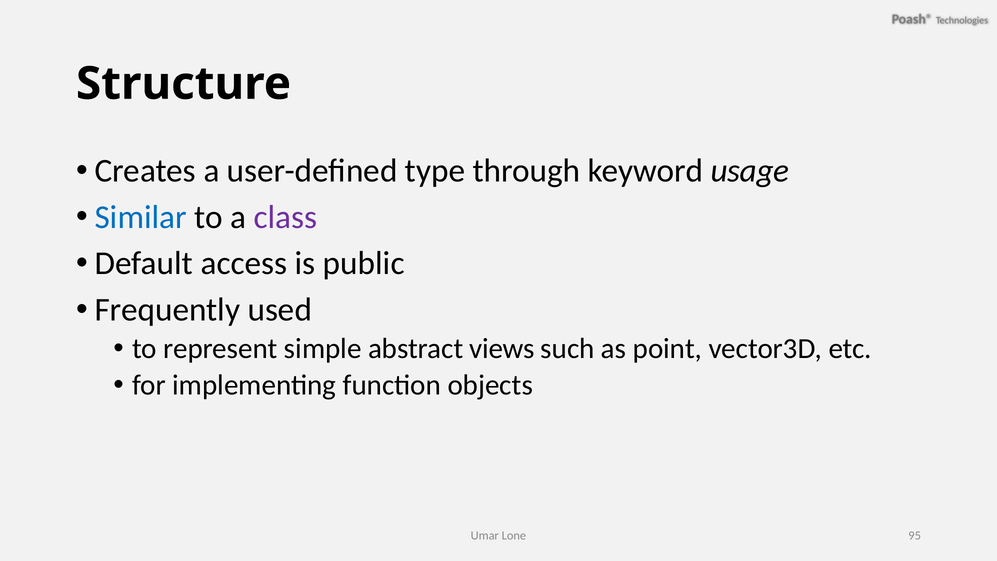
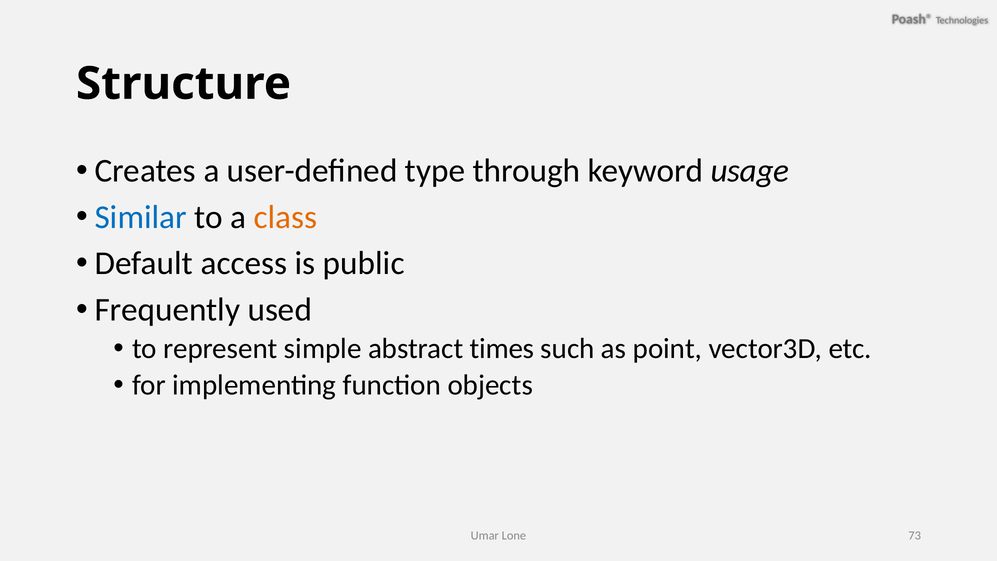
class colour: purple -> orange (285, 217)
views: views -> times (502, 349)
95: 95 -> 73 (915, 535)
